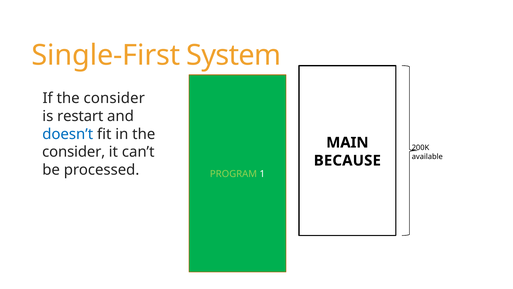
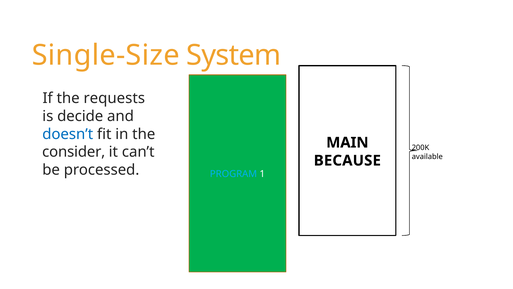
Single-First: Single-First -> Single-Size (106, 55)
If the consider: consider -> requests (114, 98)
restart: restart -> decide (80, 116)
PROGRAM colour: light green -> light blue (233, 174)
